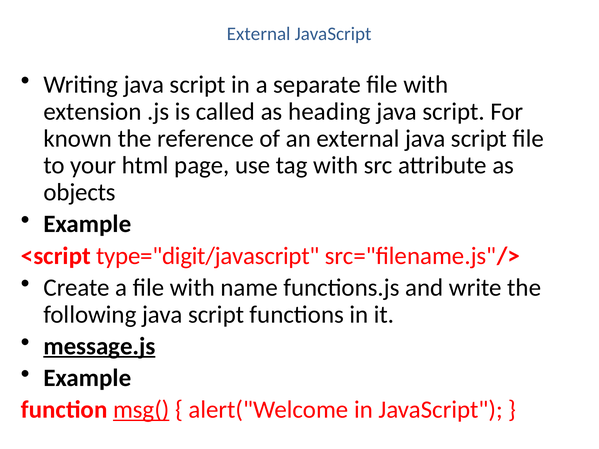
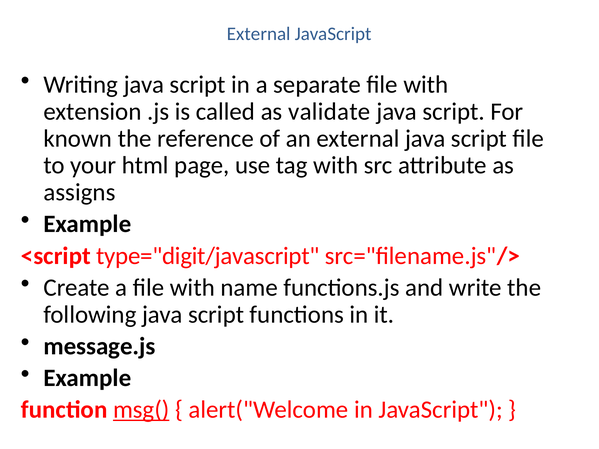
heading: heading -> validate (329, 112)
objects: objects -> assigns (79, 192)
message.js underline: present -> none (99, 346)
